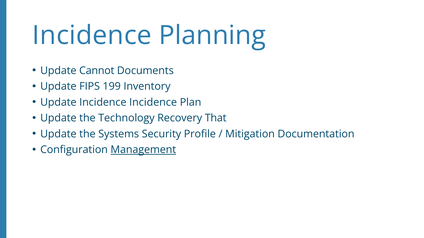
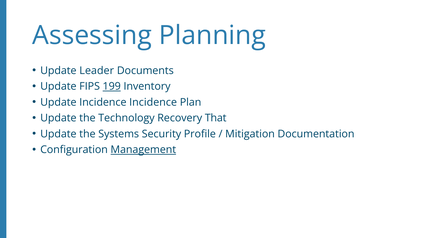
Incidence: Incidence -> Assessing (92, 36)
Cannot: Cannot -> Leader (97, 71)
199 underline: none -> present (112, 87)
